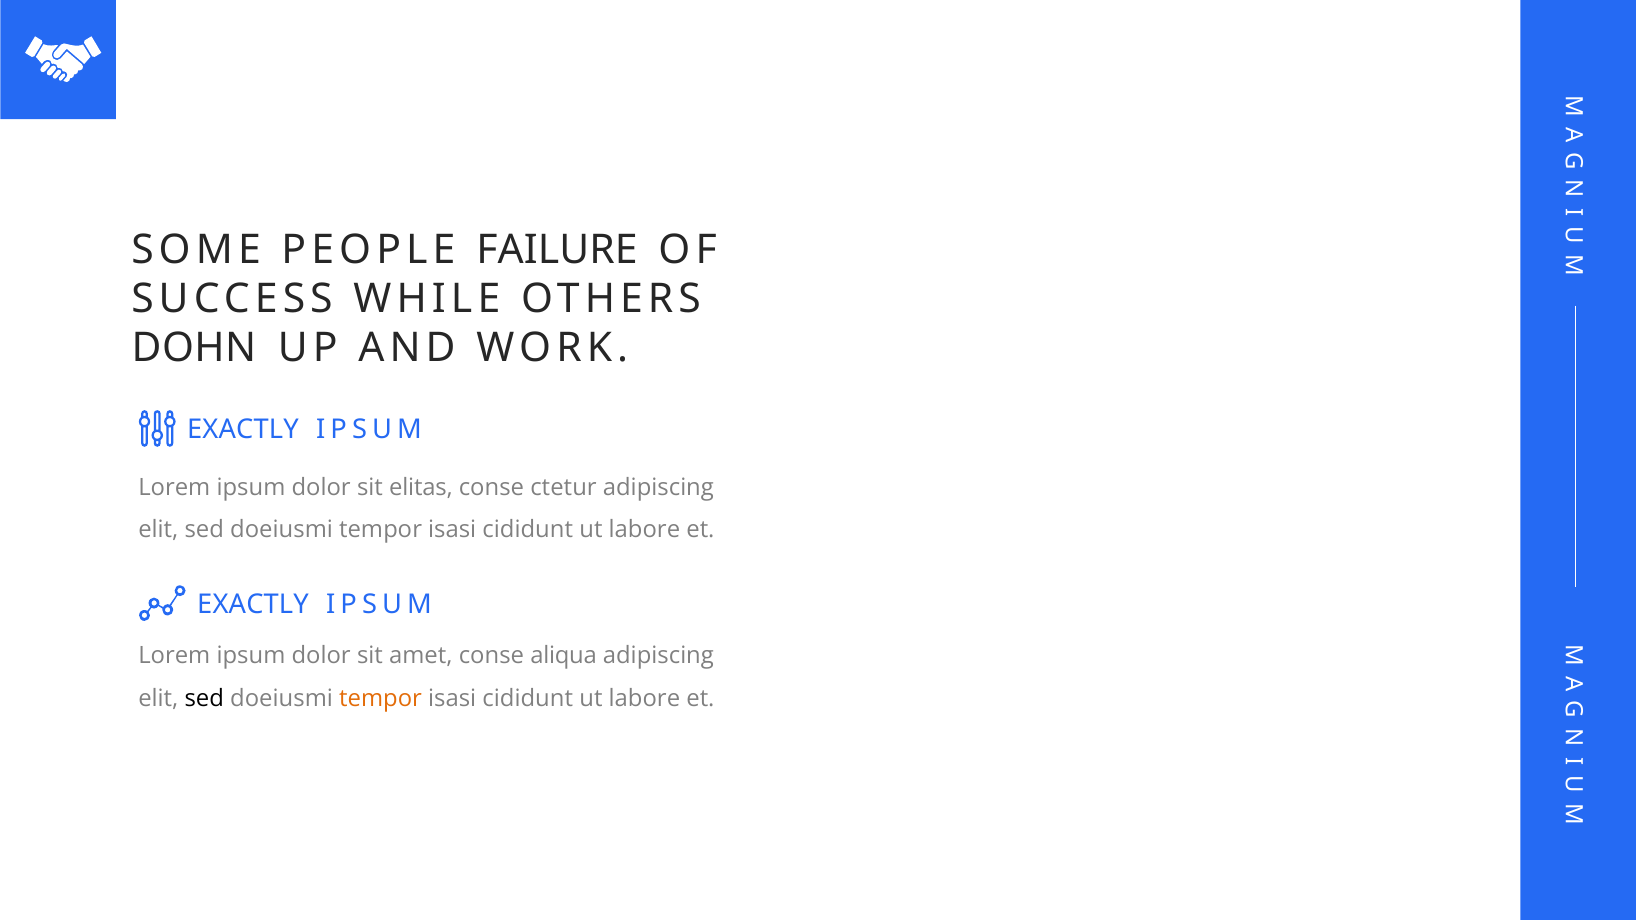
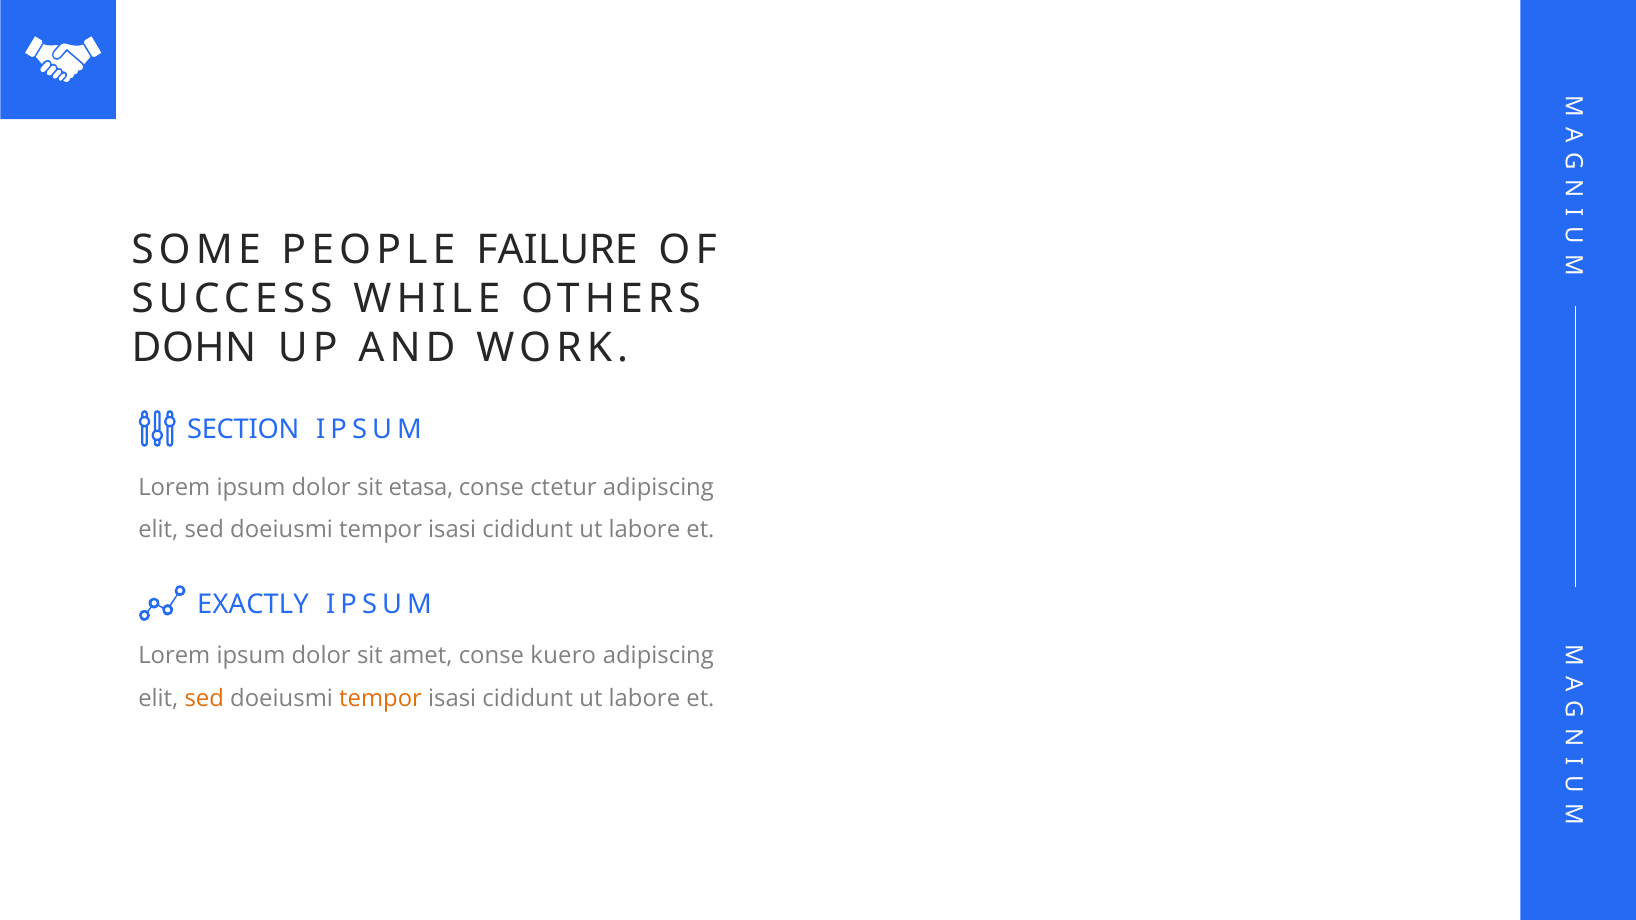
EXACTLY: EXACTLY -> SECTION (243, 430)
elitas: elitas -> etasa (421, 487)
aliqua: aliqua -> kuero (563, 655)
sed colour: black -> orange (204, 698)
